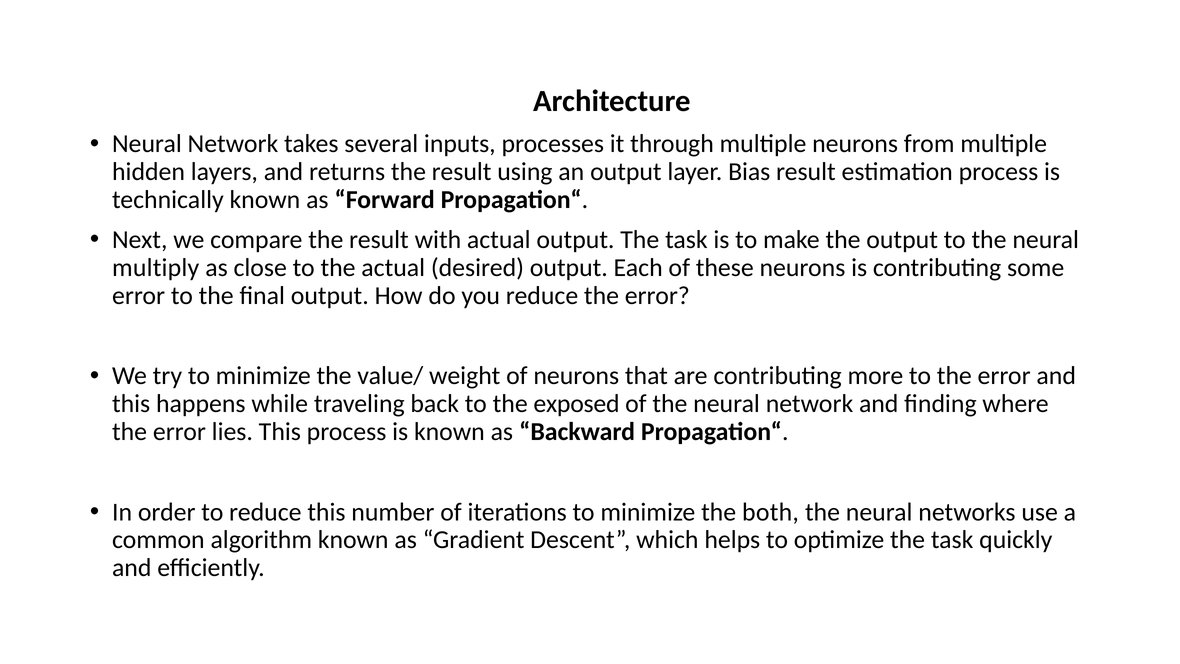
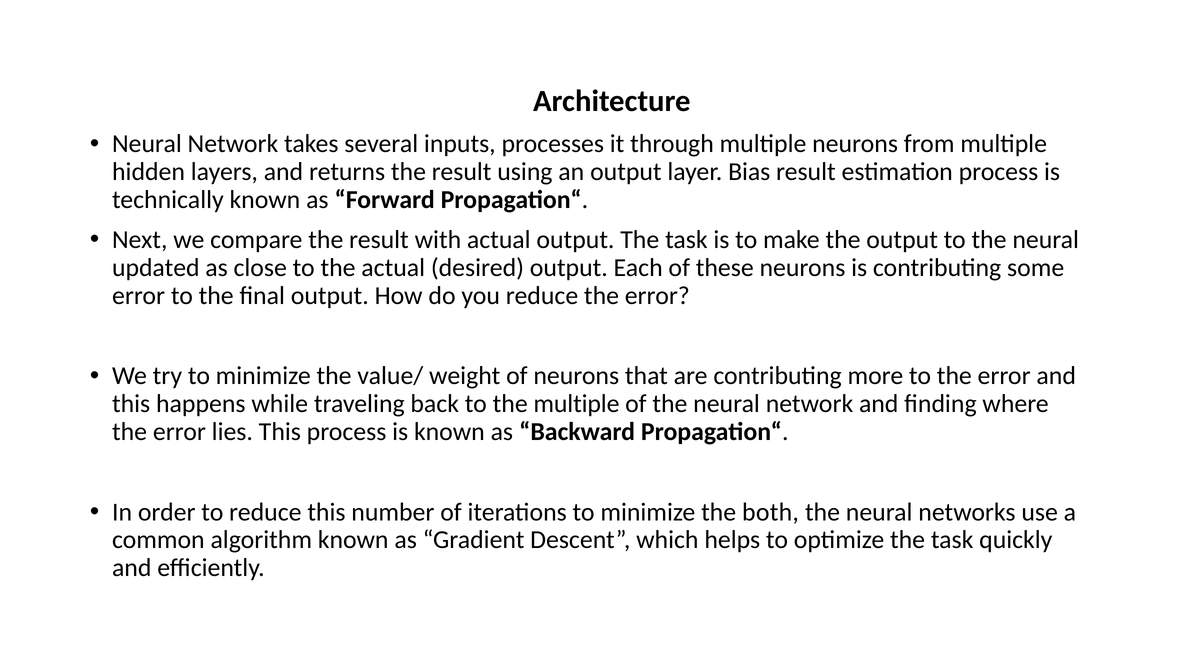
multiply: multiply -> updated (156, 268)
the exposed: exposed -> multiple (576, 404)
